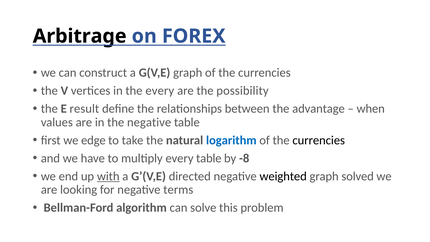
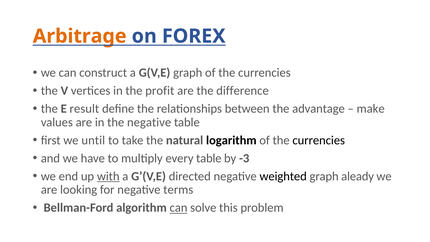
Arbitrage colour: black -> orange (80, 36)
the every: every -> profit (160, 91)
possibility: possibility -> difference (243, 91)
when: when -> make (371, 109)
edge: edge -> until (93, 140)
logarithm colour: blue -> black (231, 140)
-8: -8 -> -3 (244, 158)
solved: solved -> aleady (358, 176)
can underline: none -> present (179, 208)
